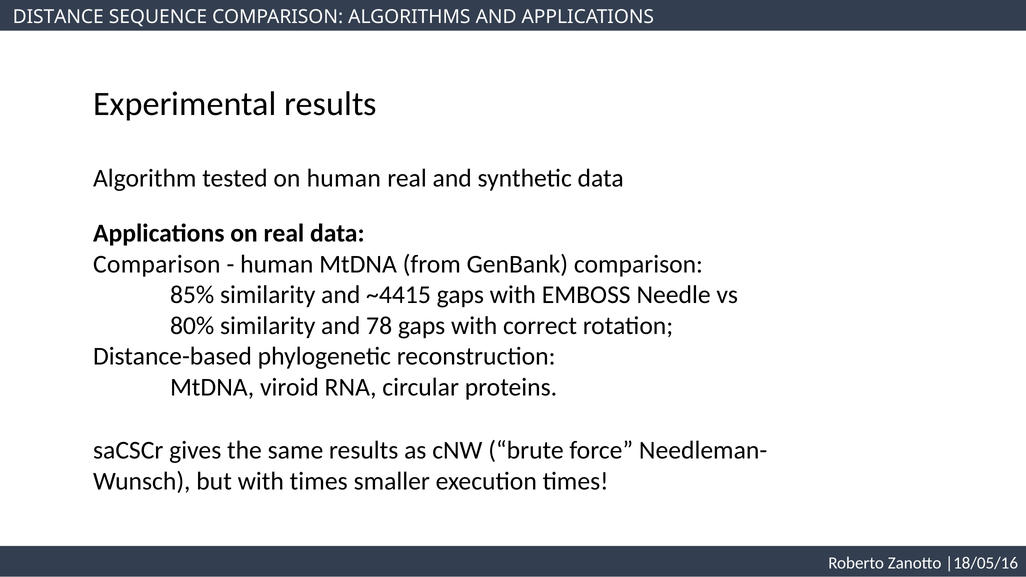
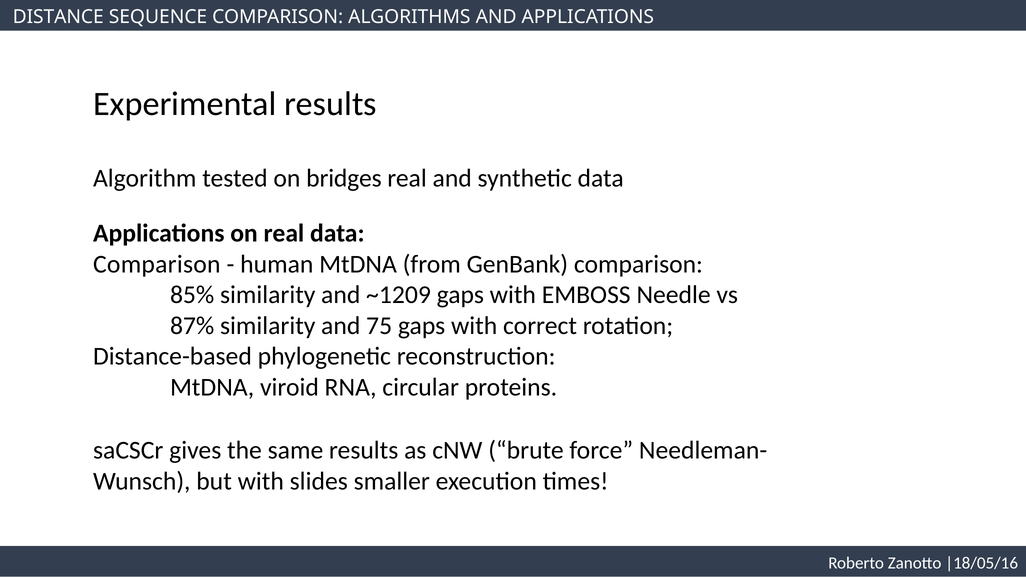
on human: human -> bridges (344, 178)
~4415: ~4415 -> ~1209 (398, 295)
80%: 80% -> 87% (192, 326)
78: 78 -> 75 (379, 326)
with times: times -> slides (319, 481)
